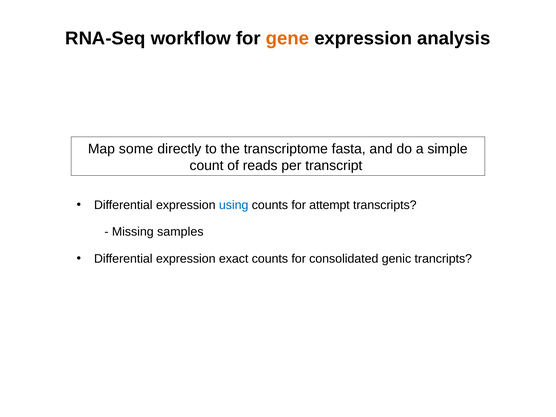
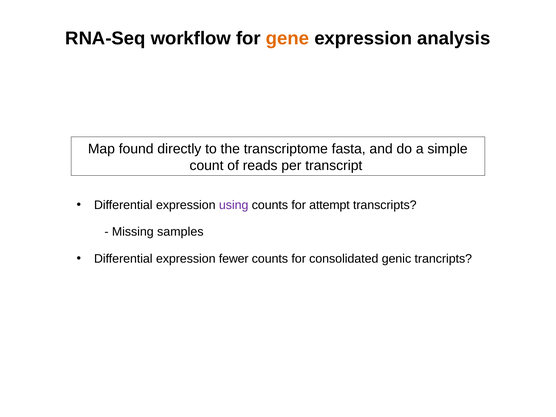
some: some -> found (136, 149)
using colour: blue -> purple (234, 205)
exact: exact -> fewer (234, 259)
